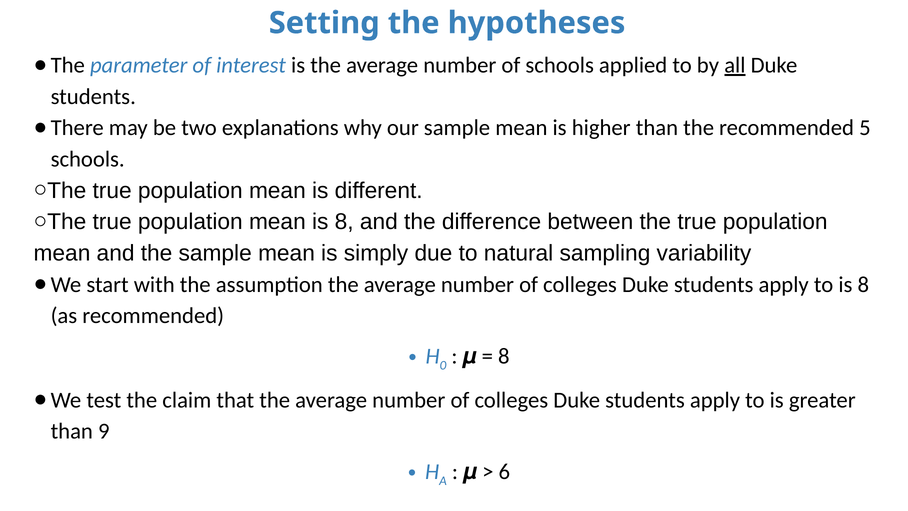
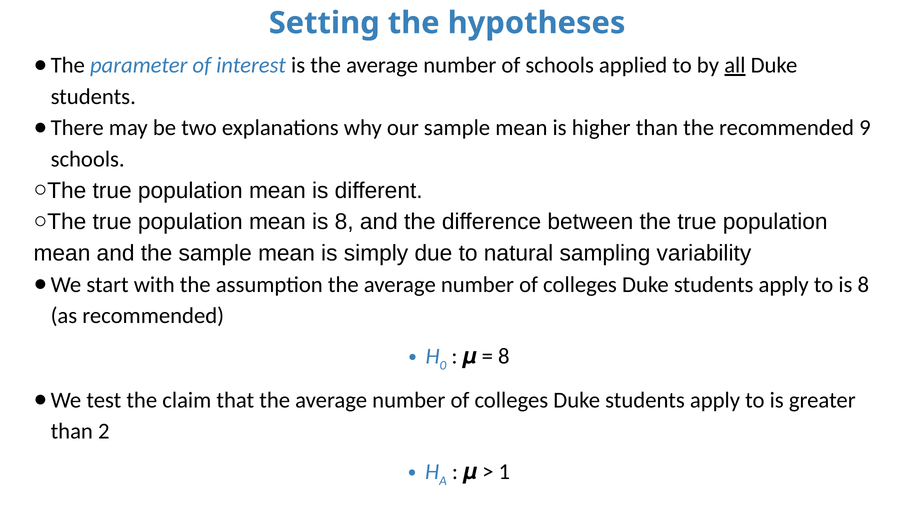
5: 5 -> 9 (865, 128)
9: 9 -> 2 (104, 431)
6: 6 -> 1 (504, 472)
